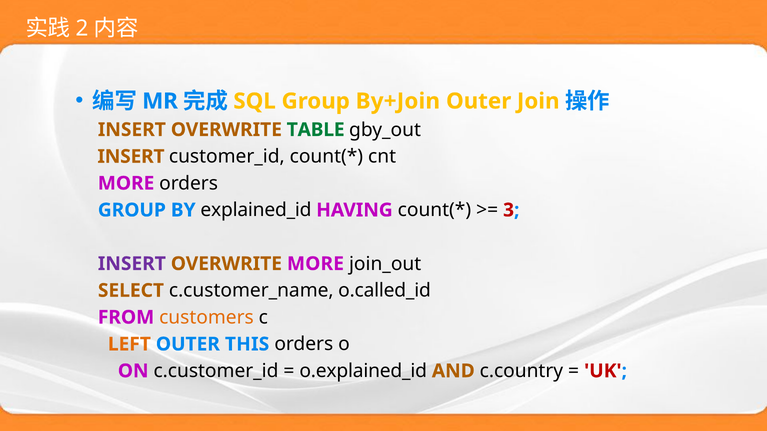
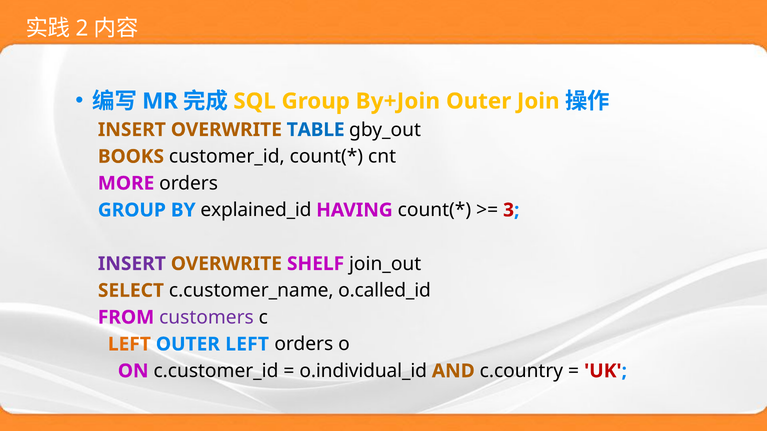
TABLE colour: green -> blue (316, 130)
INSERT: INSERT -> BOOKS (131, 157)
OVERWRITE MORE: MORE -> SHELF (316, 264)
customers colour: orange -> purple (206, 318)
OUTER THIS: THIS -> LEFT (247, 345)
o.explained_id: o.explained_id -> o.individual_id (363, 371)
